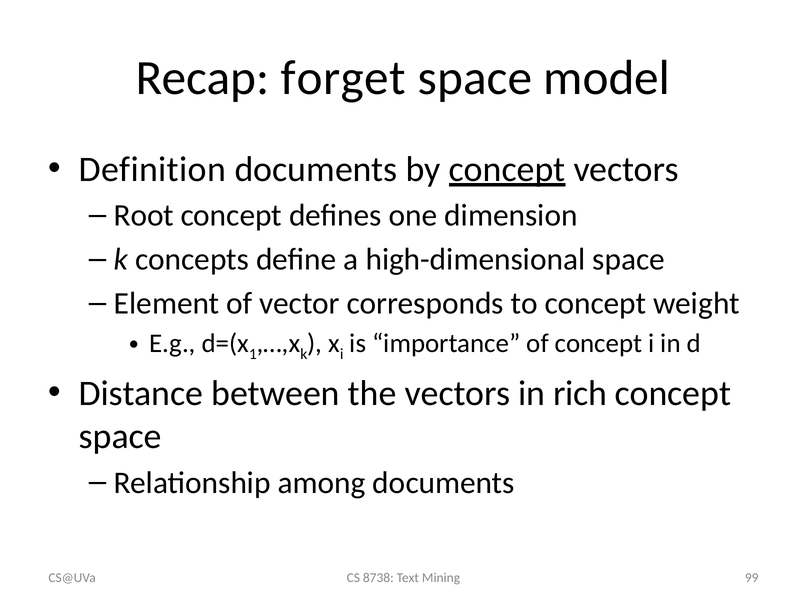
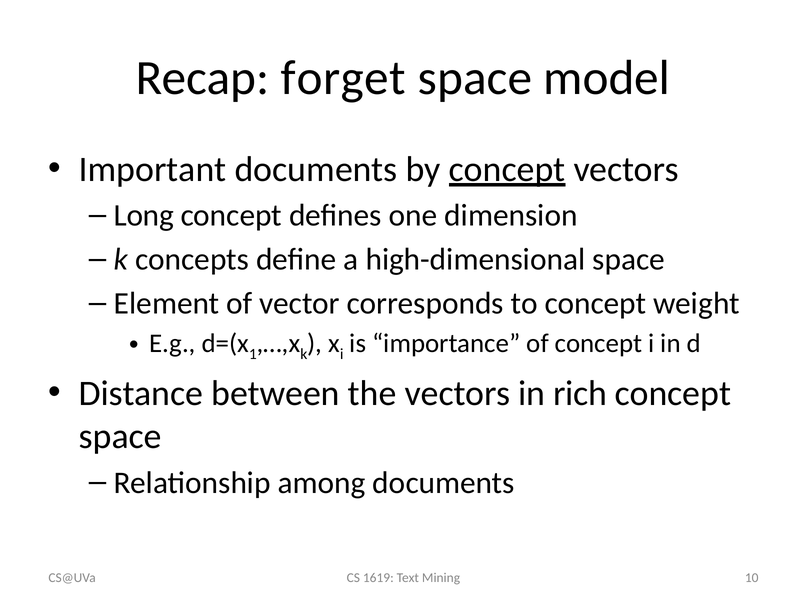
Definition: Definition -> Important (153, 169)
Root: Root -> Long (144, 216)
8738: 8738 -> 1619 (378, 578)
99: 99 -> 10 (752, 578)
